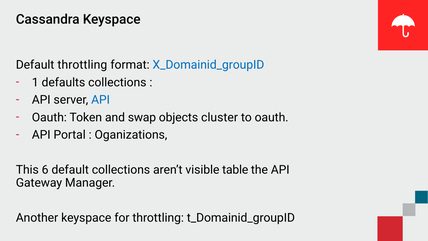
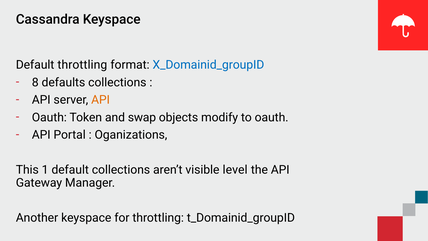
1: 1 -> 8 (35, 82)
API colour: blue -> orange (101, 100)
cluster: cluster -> modify (220, 117)
6: 6 -> 1 (45, 170)
table: table -> level (235, 170)
